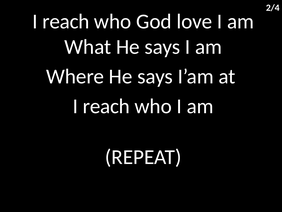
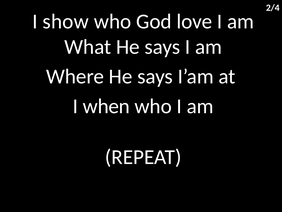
reach: reach -> show (66, 21)
reach: reach -> when (106, 106)
